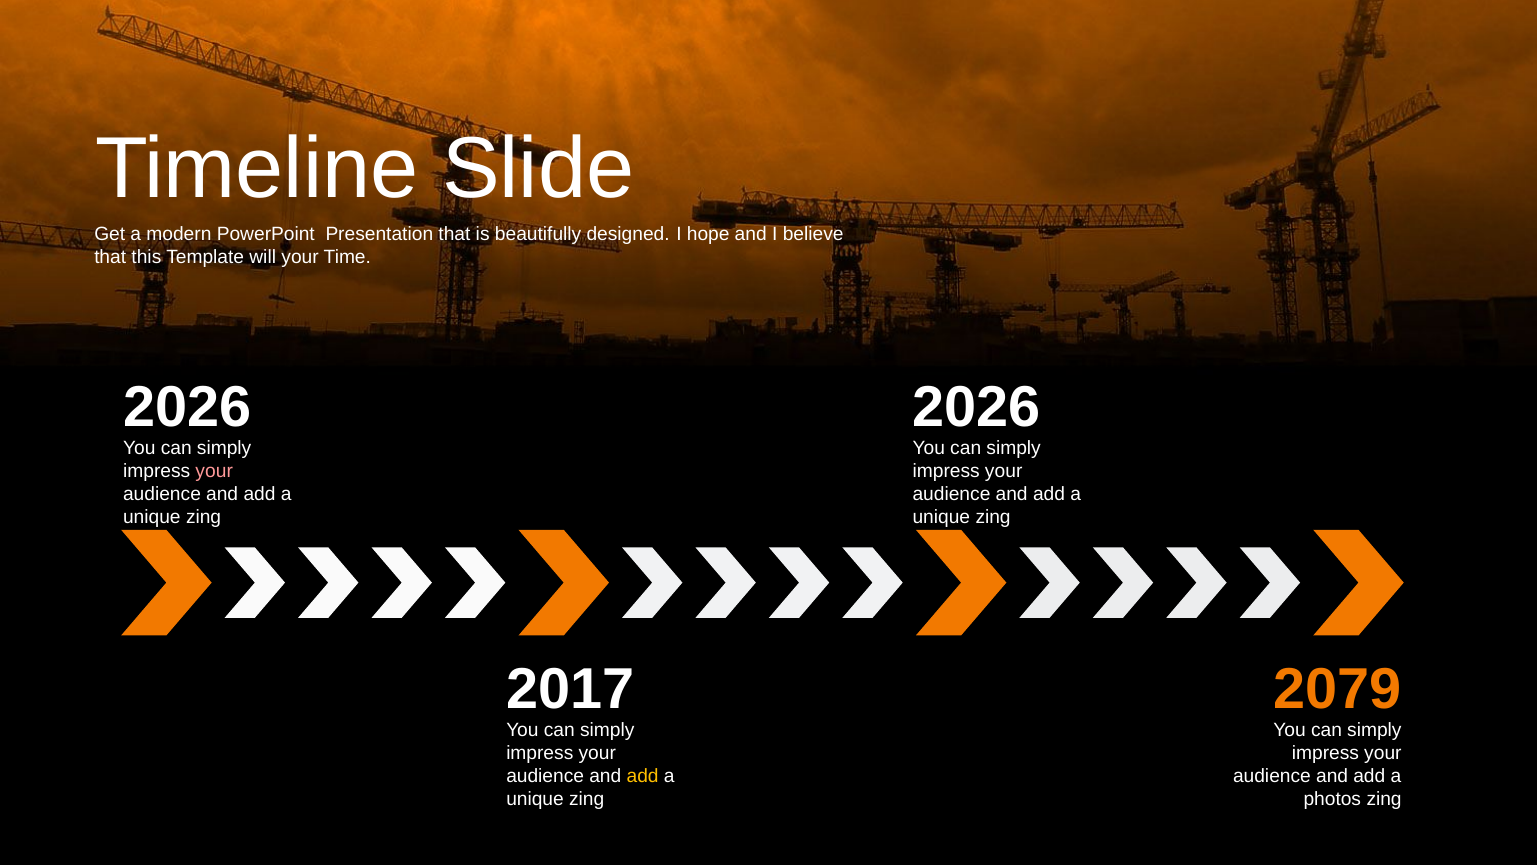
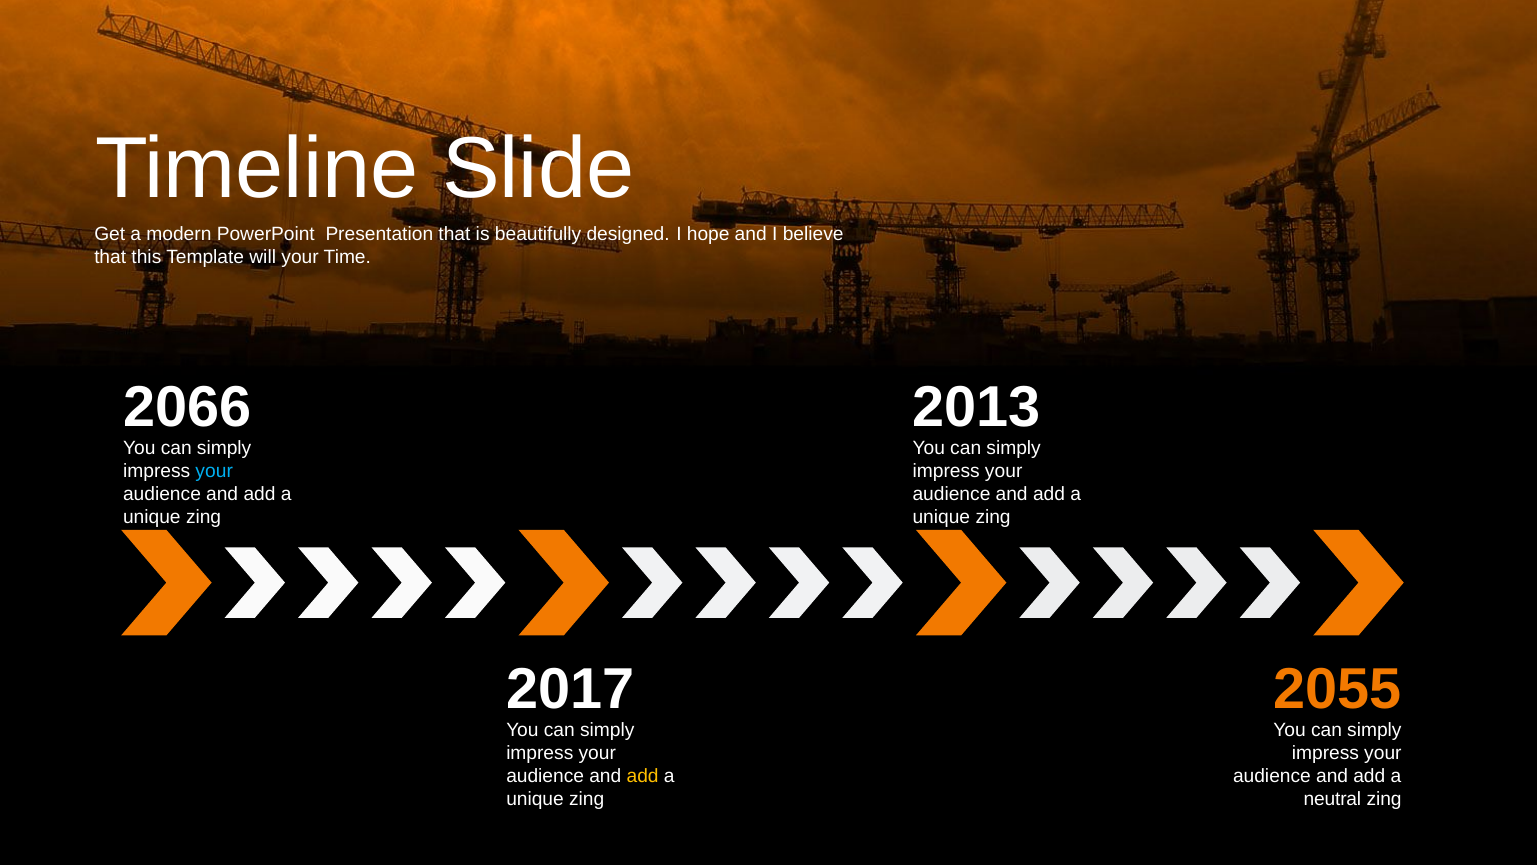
2026: 2026 -> 2066 (187, 408)
2026: 2026 -> 2013 (977, 408)
your colour: pink -> light blue (214, 471)
2079: 2079 -> 2055 (1338, 689)
photos: photos -> neutral (1332, 799)
